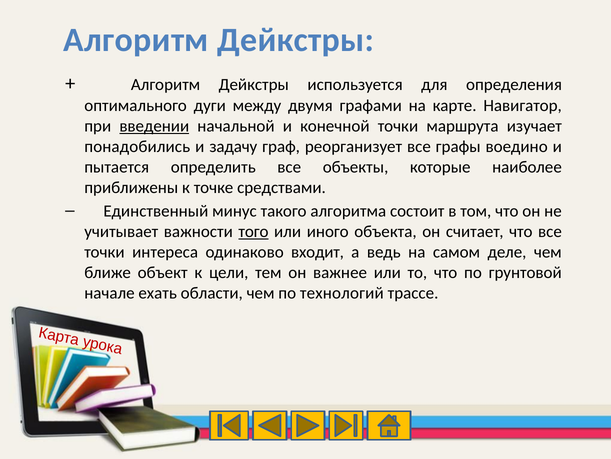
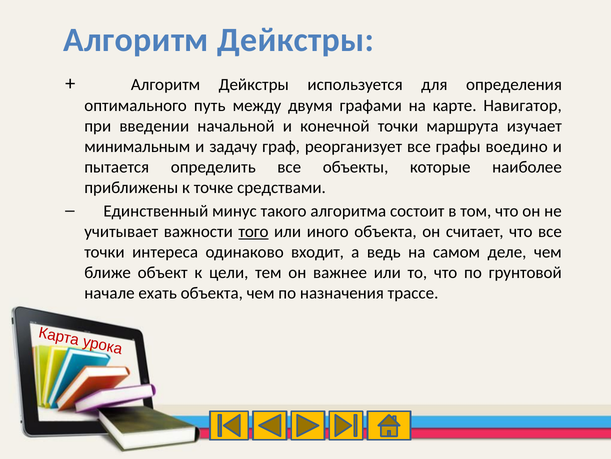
дуги: дуги -> путь (210, 106)
введении underline: present -> none (154, 126)
понадобились: понадобились -> минимальным (137, 146)
ехать области: области -> объекта (212, 292)
технологий: технологий -> назначения (342, 292)
